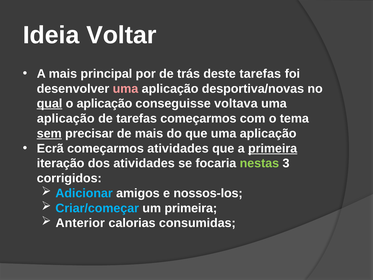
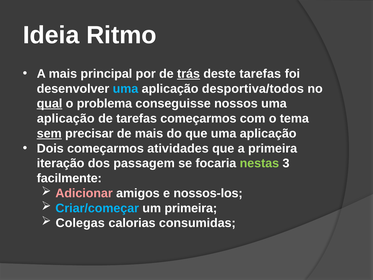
Voltar: Voltar -> Ritmo (121, 35)
trás underline: none -> present (189, 74)
uma colour: pink -> light blue (126, 89)
desportiva/novas: desportiva/novas -> desportiva/todos (253, 89)
o aplicação: aplicação -> problema (104, 104)
voltava: voltava -> nossos (236, 104)
Ecrã: Ecrã -> Dois (50, 148)
primeira underline: present -> none (273, 148)
dos atividades: atividades -> passagem (144, 163)
corrigidos: corrigidos -> facilmente (69, 178)
Adicionar colour: light blue -> pink (84, 193)
Anterior: Anterior -> Colegas (80, 223)
